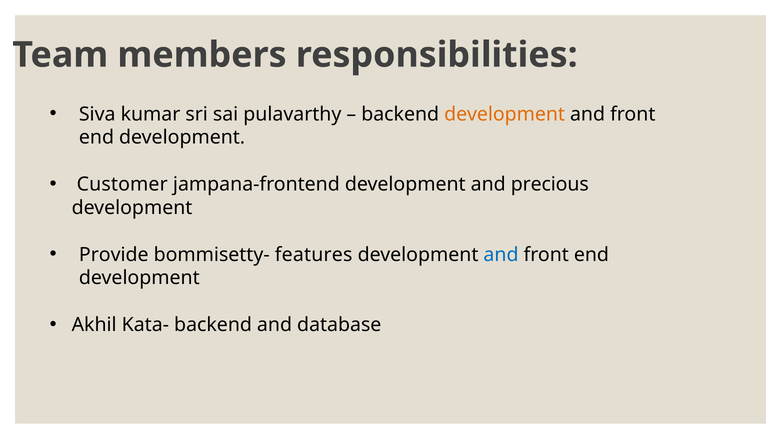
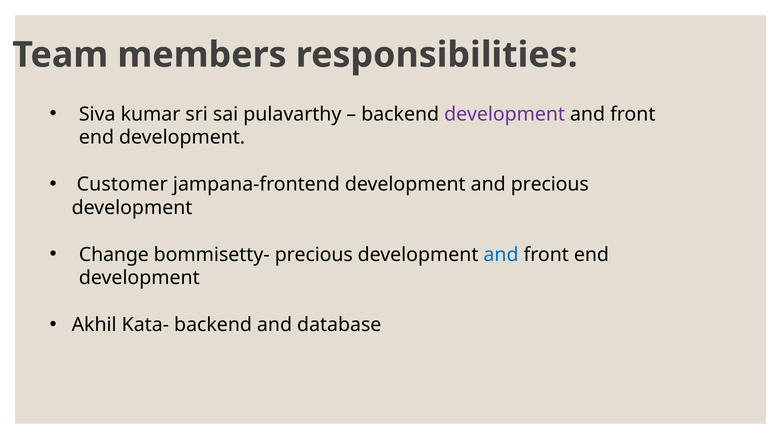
development colour: orange -> purple (505, 114)
Provide: Provide -> Change (114, 255)
bommisetty- features: features -> precious (314, 255)
